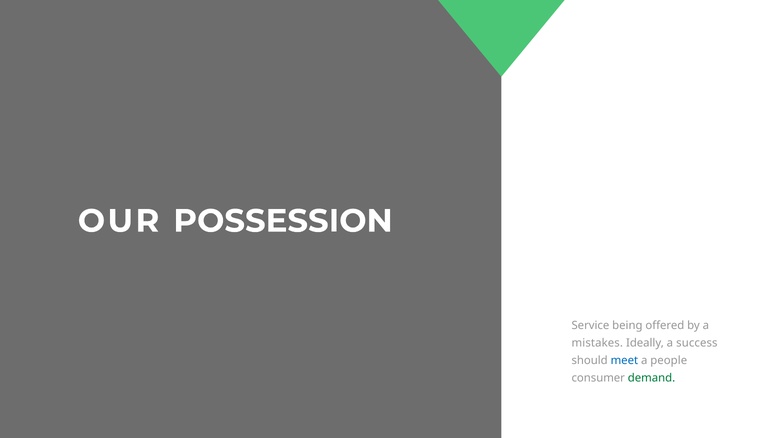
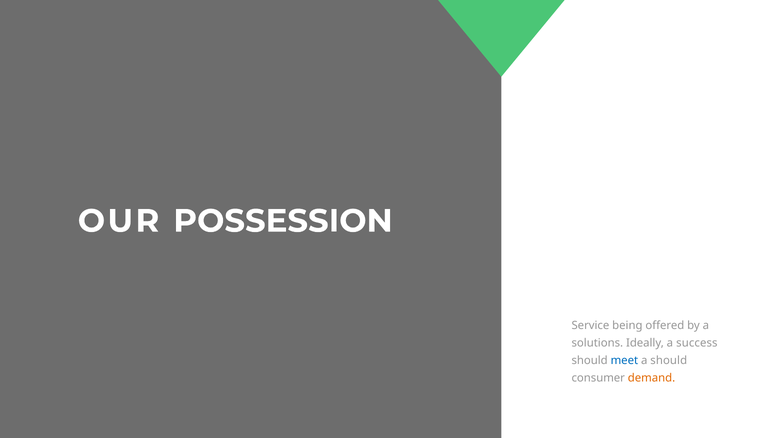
mistakes: mistakes -> solutions (597, 343)
a people: people -> should (669, 360)
demand colour: green -> orange (652, 378)
